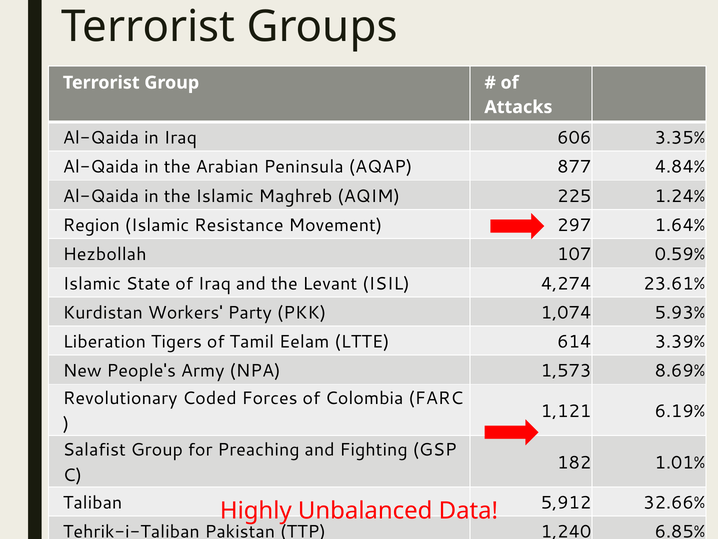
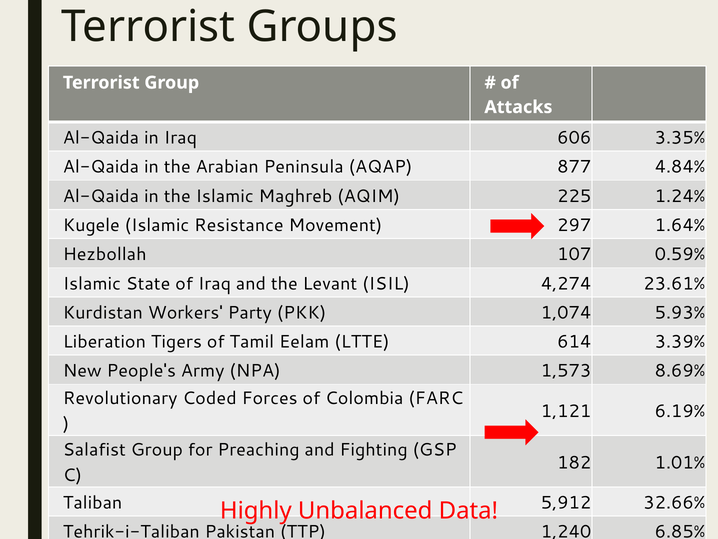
Region: Region -> Kugele (91, 225)
